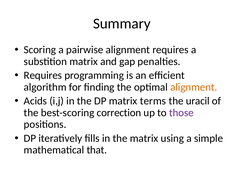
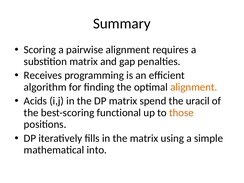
Requires: Requires -> Receives (43, 75)
terms: terms -> spend (153, 101)
correction: correction -> functional (119, 113)
those colour: purple -> orange (181, 113)
that: that -> into (97, 150)
